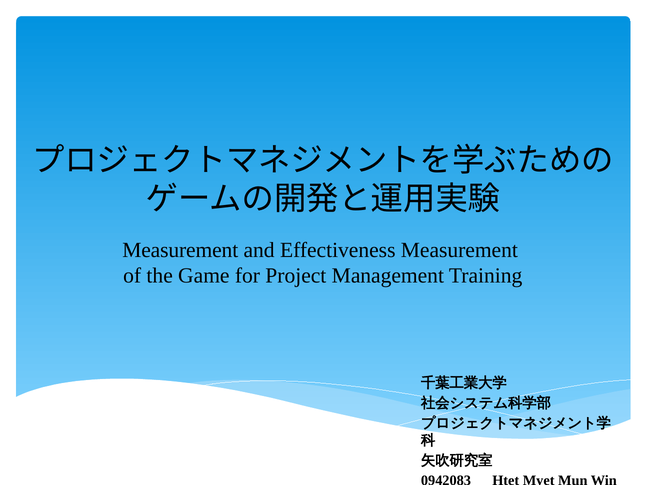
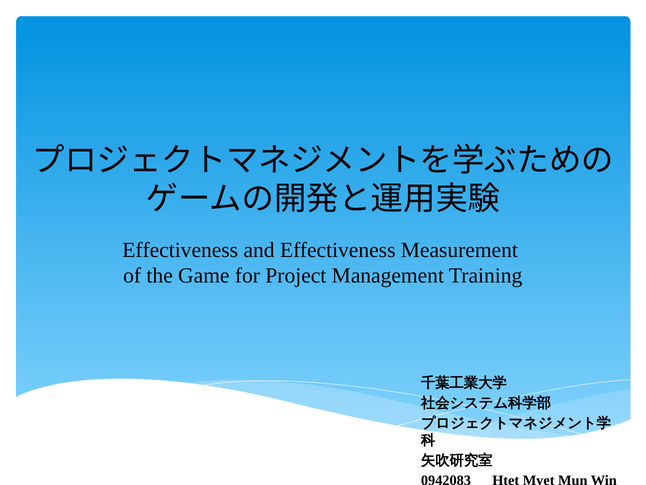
Measurement: Measurement -> Effectiveness (180, 250)
